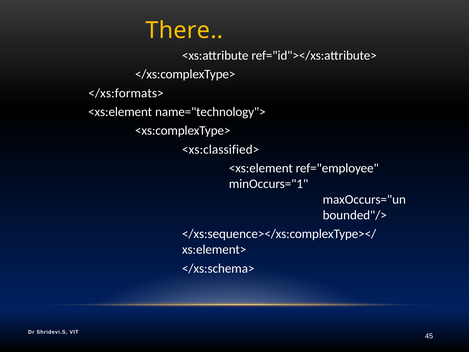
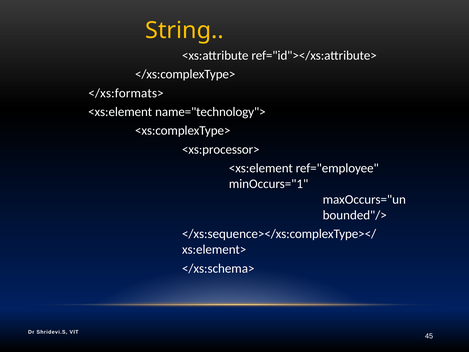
There: There -> String (184, 31)
<xs:classified>: <xs:classified> -> <xs:processor> (221, 149)
